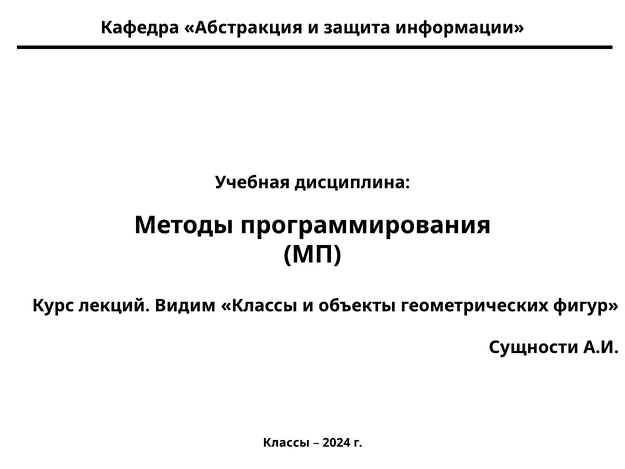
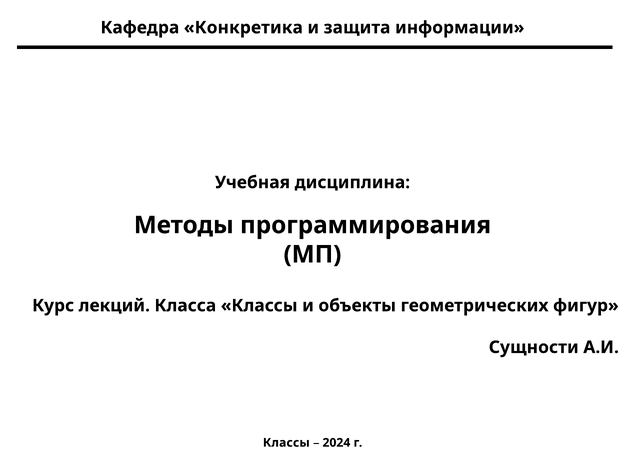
Абстракция: Абстракция -> Конкретика (243, 28)
Видим: Видим -> Класса (185, 305)
